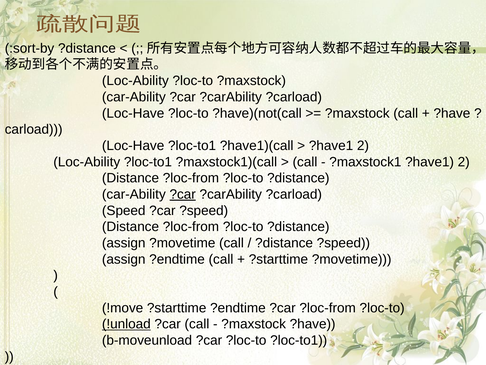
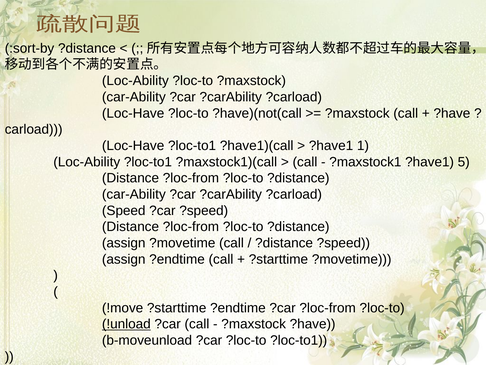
2: 2 -> 1 (363, 145)
?maxstock1 ?have1 2: 2 -> 5 (464, 162)
?car underline: present -> none (183, 194)
